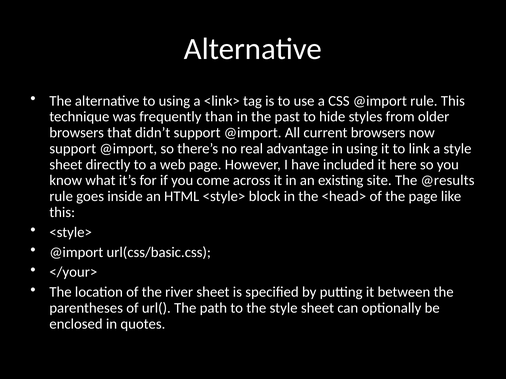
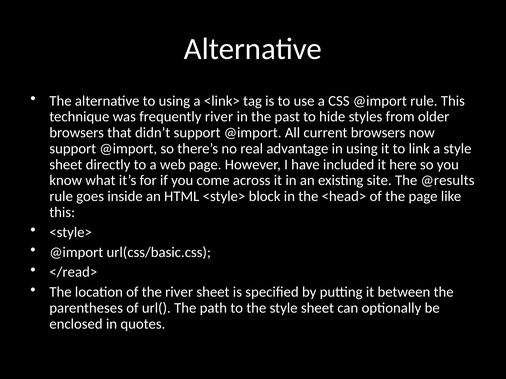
frequently than: than -> river (219, 117)
</your>: </your> -> </read> (73, 272)
